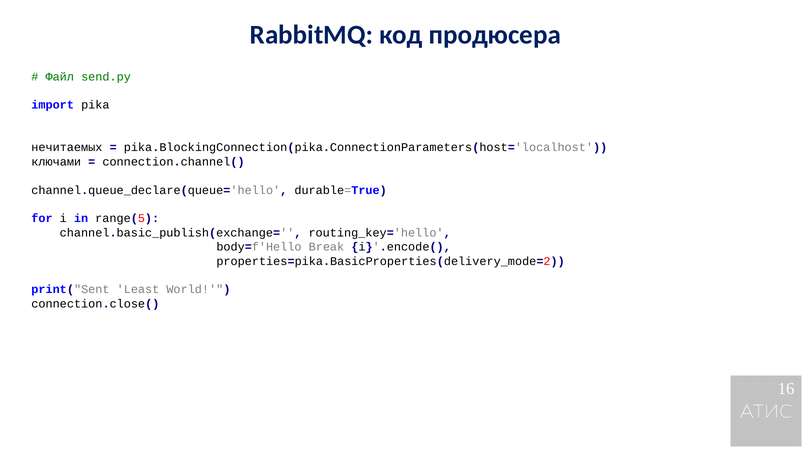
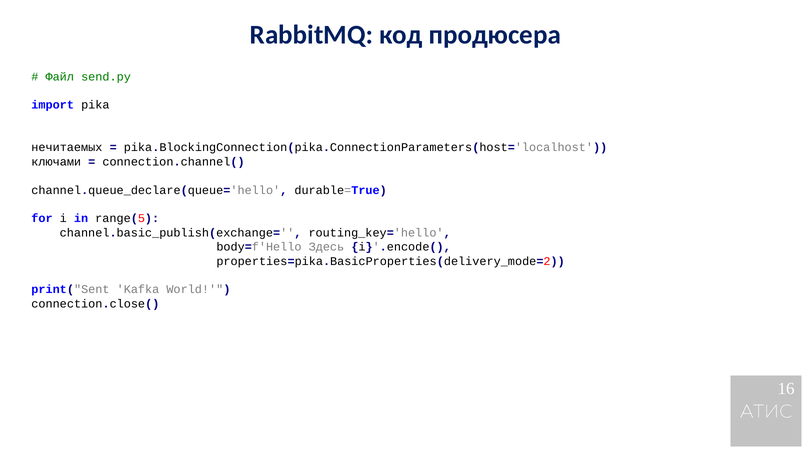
Break: Break -> Здесь (326, 247)
Least: Least -> Kafka (138, 290)
